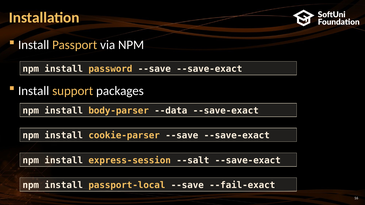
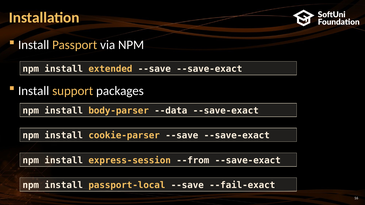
password: password -> extended (110, 69)
--salt: --salt -> --from (193, 161)
